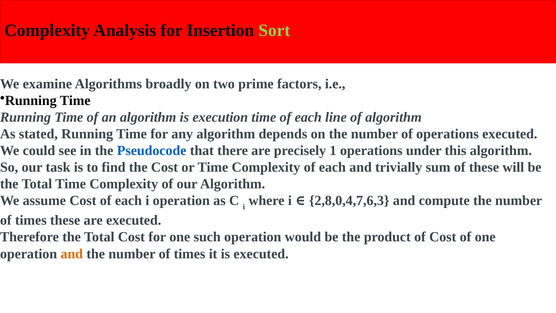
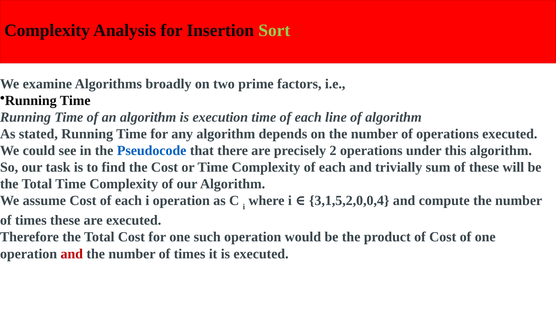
1: 1 -> 2 (333, 150)
2,8,0,4,7,6,3: 2,8,0,4,7,6,3 -> 3,1,5,2,0,0,4 (349, 201)
and colour: orange -> red (72, 254)
